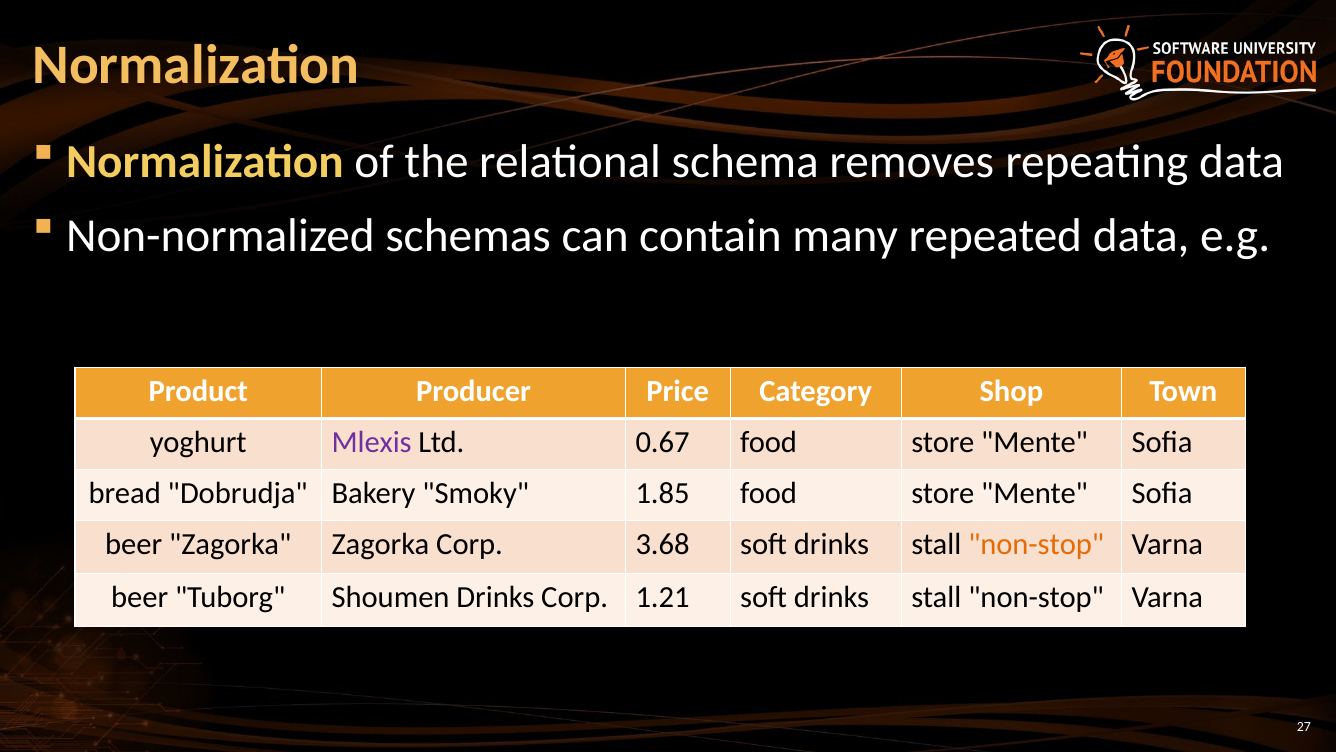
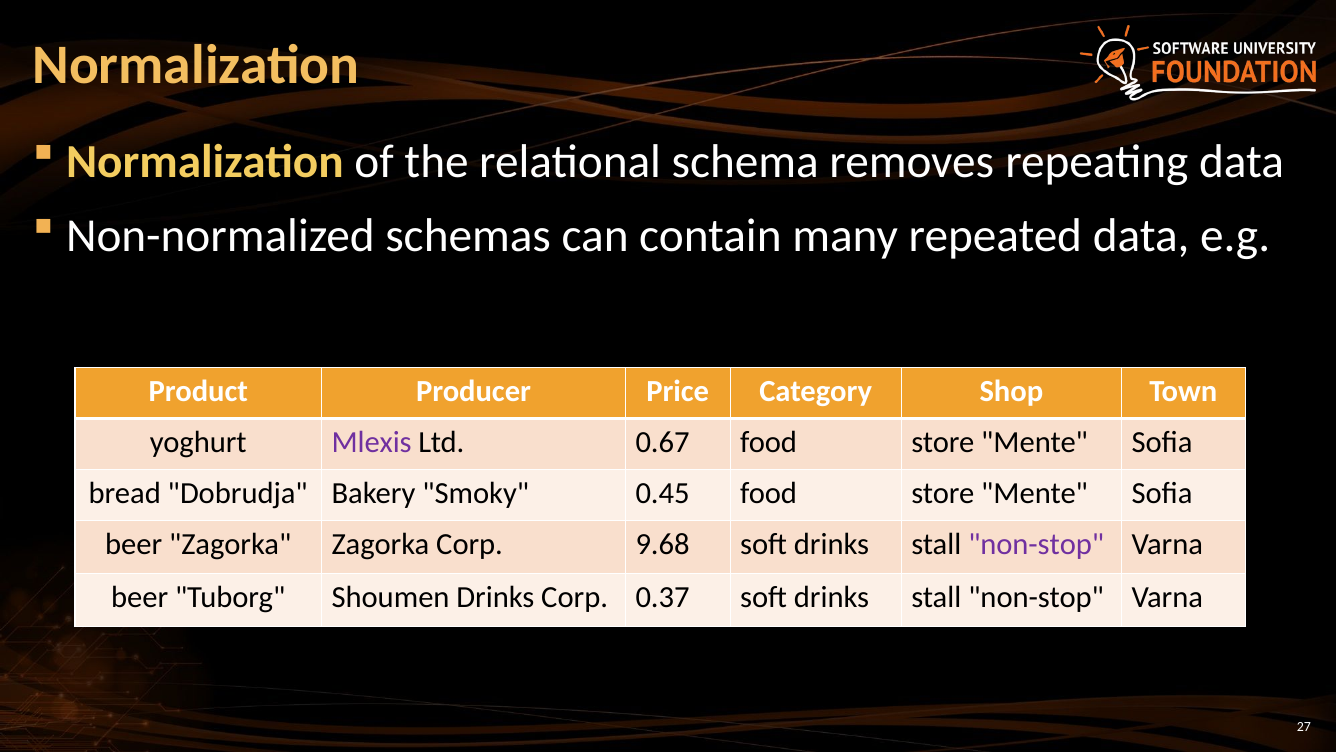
1.85: 1.85 -> 0.45 (663, 493)
3.68: 3.68 -> 9.68 (663, 544)
non-stop colour: orange -> purple (1036, 544)
1.21: 1.21 -> 0.37 (663, 597)
